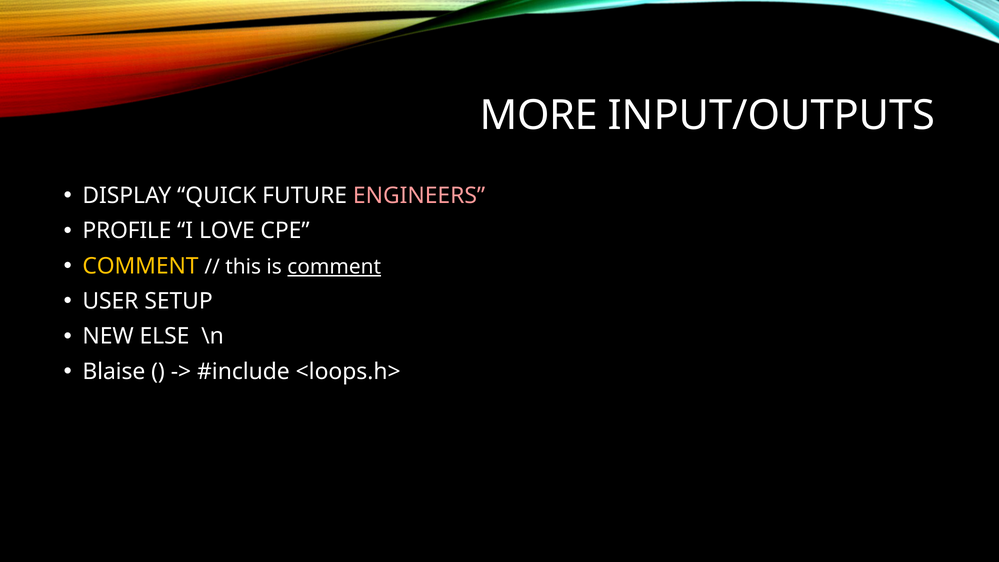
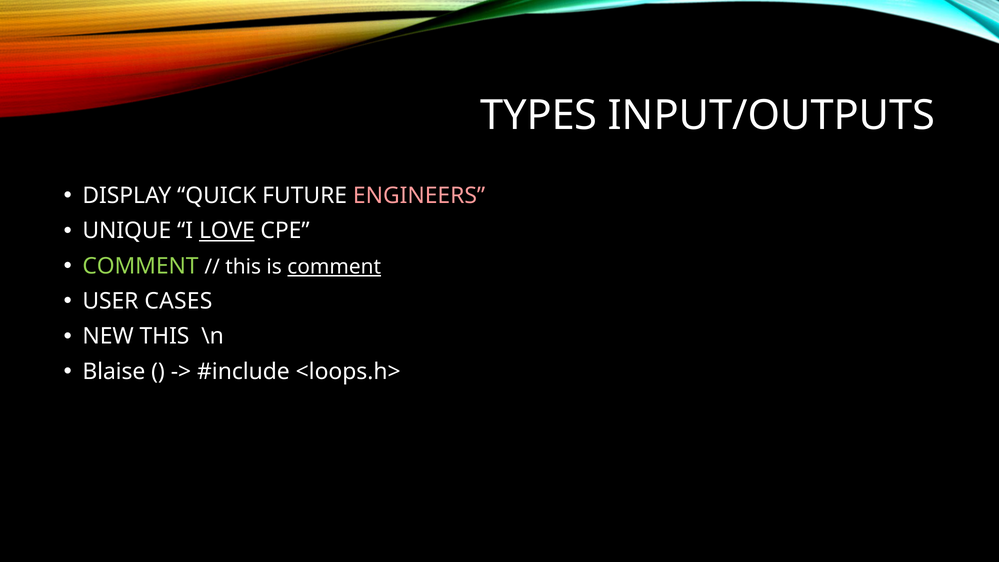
MORE: MORE -> TYPES (539, 115)
PROFILE: PROFILE -> UNIQUE (127, 231)
LOVE underline: none -> present (227, 231)
COMMENT colour: yellow -> light green (140, 266)
SETUP: SETUP -> CASES (178, 301)
NEW ELSE: ELSE -> THIS (165, 336)
